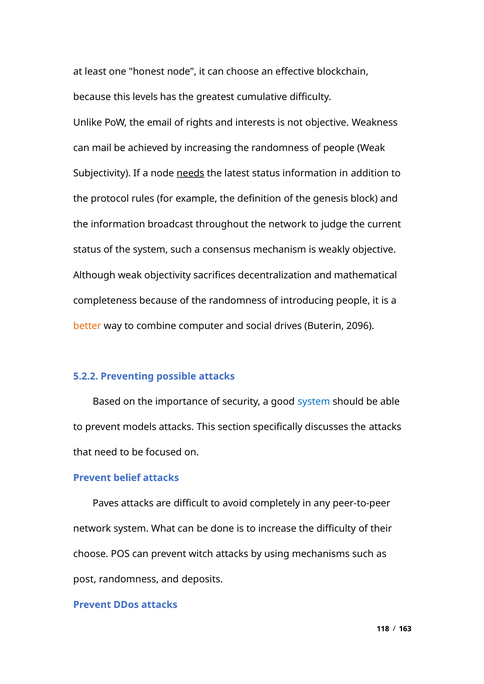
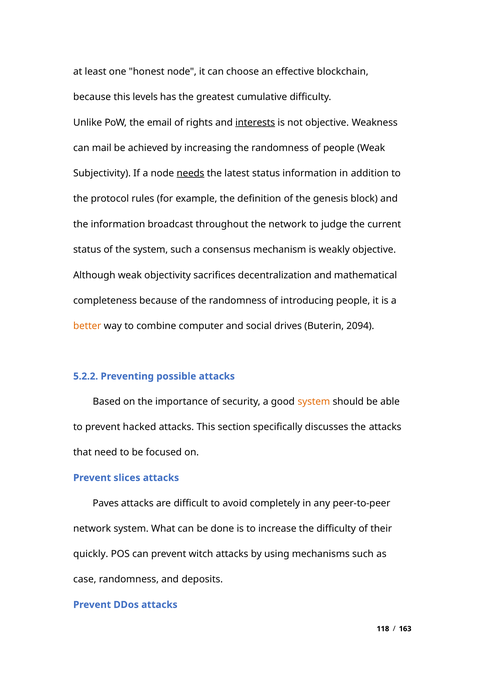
interests underline: none -> present (255, 123)
2096: 2096 -> 2094 (360, 326)
system colour: blue -> orange (314, 402)
models: models -> hacked (140, 427)
belief: belief -> slices (127, 478)
choose: choose -> quickly (91, 554)
post: post -> case (85, 579)
